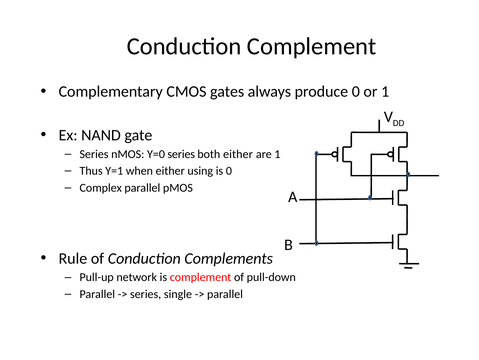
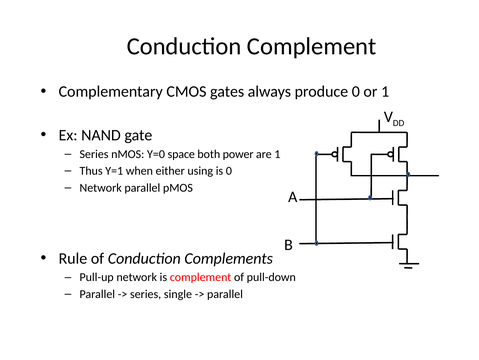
Y=0 series: series -> space (181, 154)
both either: either -> power (238, 154)
Complex: Complex -> Network (101, 187)
